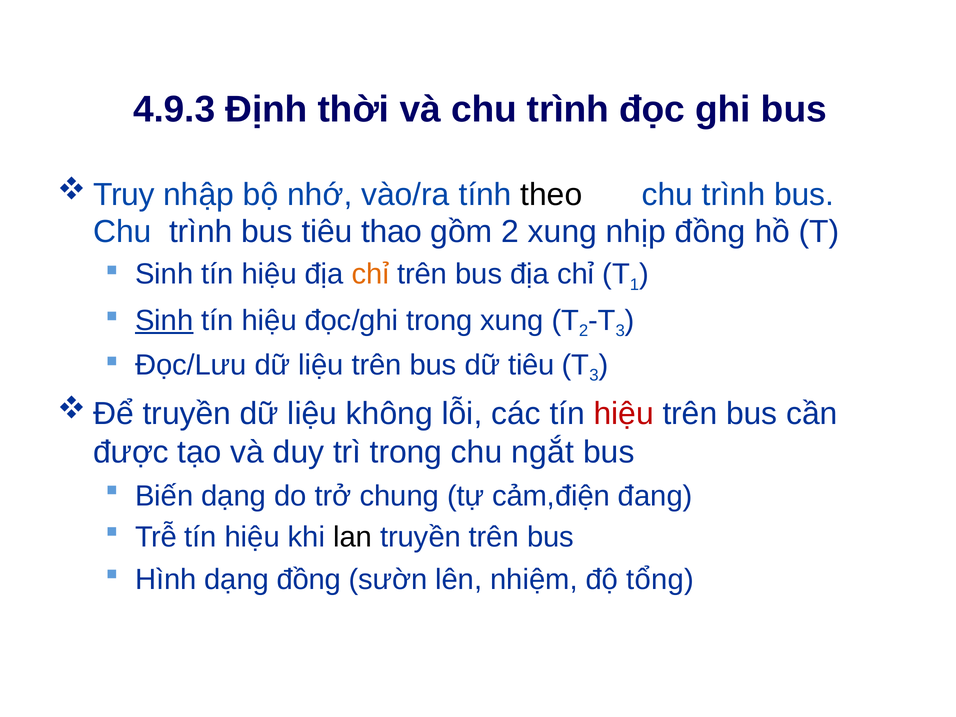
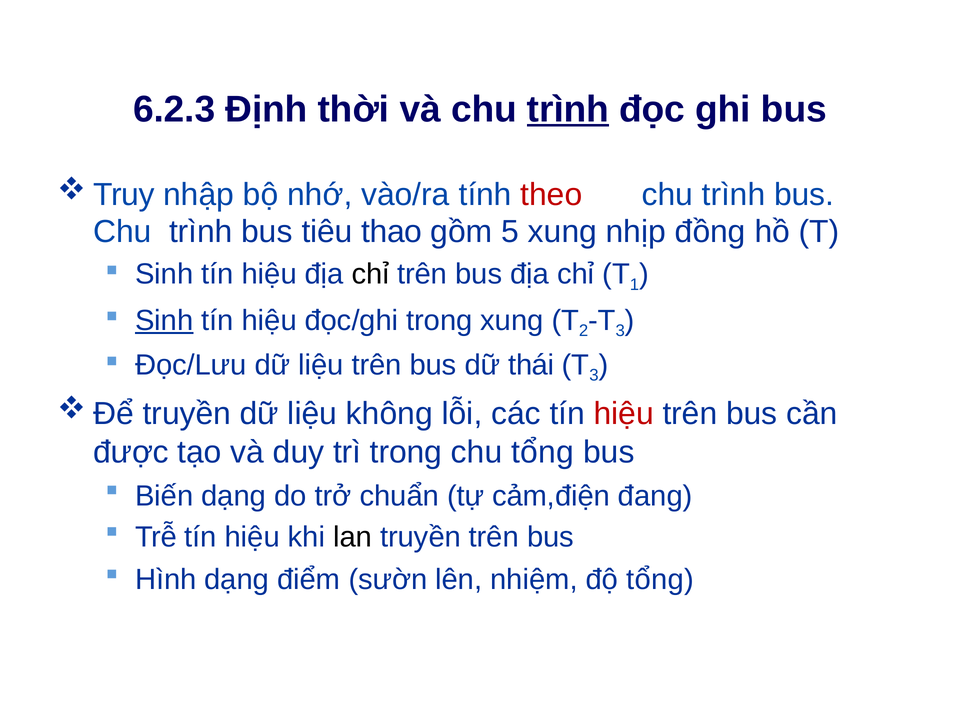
4.9.3: 4.9.3 -> 6.2.3 (174, 109)
trình underline: none -> present (568, 109)
theo colour: black -> red (551, 195)
gồm 2: 2 -> 5 (510, 232)
chỉ colour: orange -> black (370, 274)
dữ tiêu: tiêu -> thái (531, 365)
chu ngắt: ngắt -> tổng (543, 452)
chung: chung -> chuẩn (399, 496)
dạng đồng: đồng -> điểm (309, 580)
